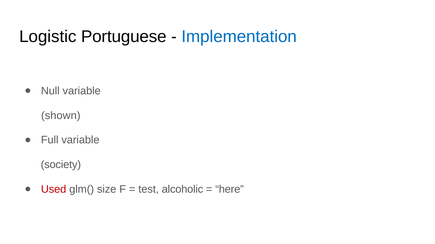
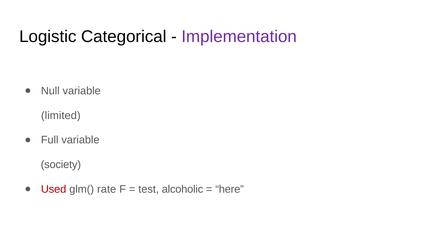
Portuguese: Portuguese -> Categorical (124, 37)
Implementation colour: blue -> purple (239, 37)
shown: shown -> limited (61, 116)
size: size -> rate (107, 190)
